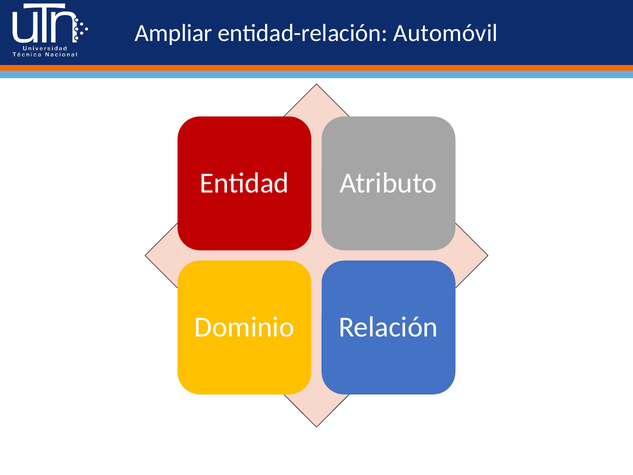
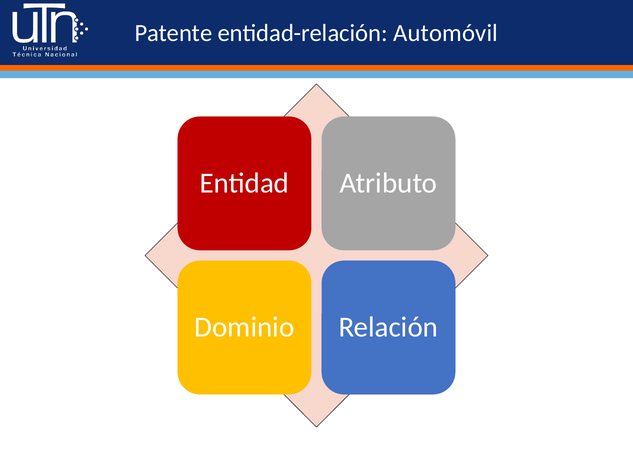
Ampliar: Ampliar -> Patente (173, 33)
